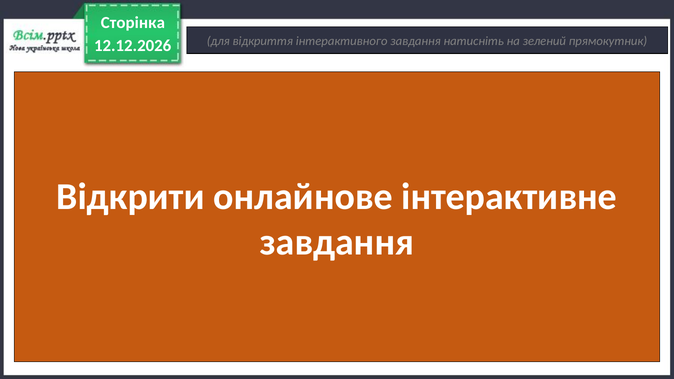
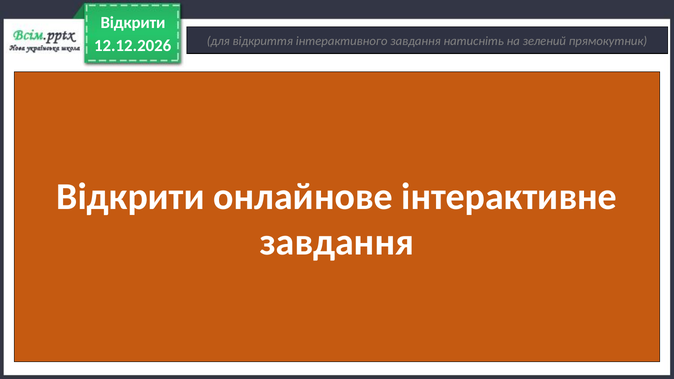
Сторінка: Сторінка -> Відкрити (133, 23)
